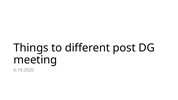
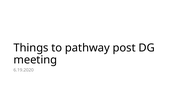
different: different -> pathway (87, 48)
